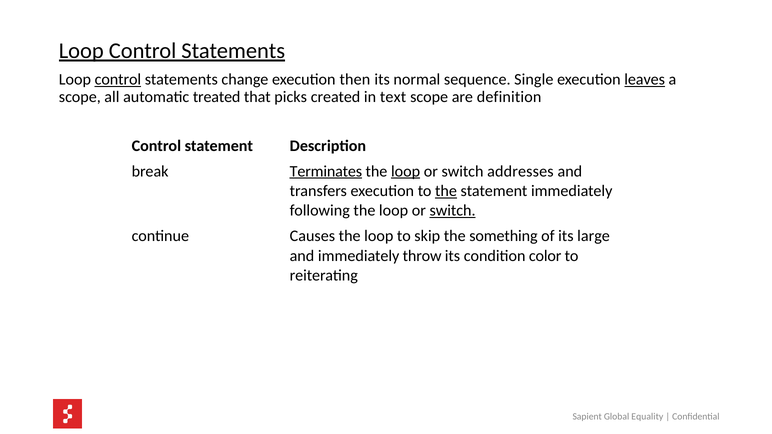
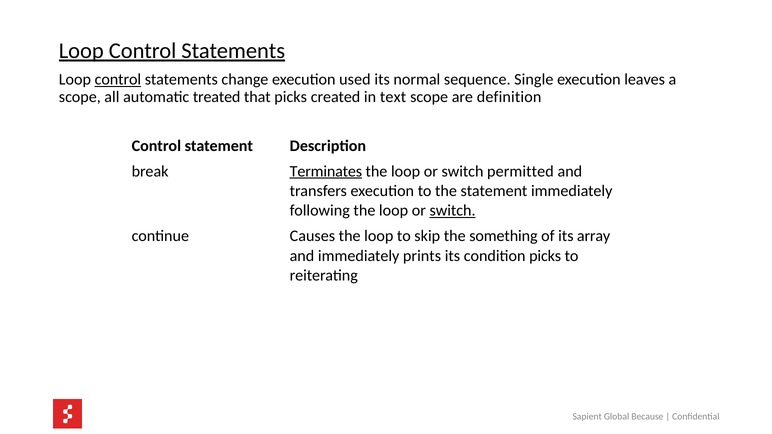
then: then -> used (355, 80)
leaves underline: present -> none (645, 80)
loop underline: present -> none (406, 171)
addresses: addresses -> permitted (520, 171)
the underline: present -> none (446, 191)
large: large -> array (594, 236)
throw: throw -> prints (422, 256)
condition color: color -> picks (545, 256)
Equality: Equality -> Because (647, 417)
